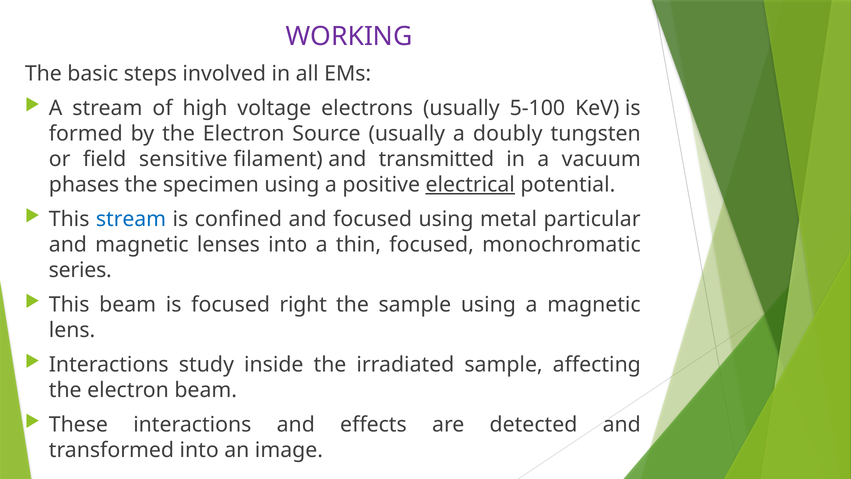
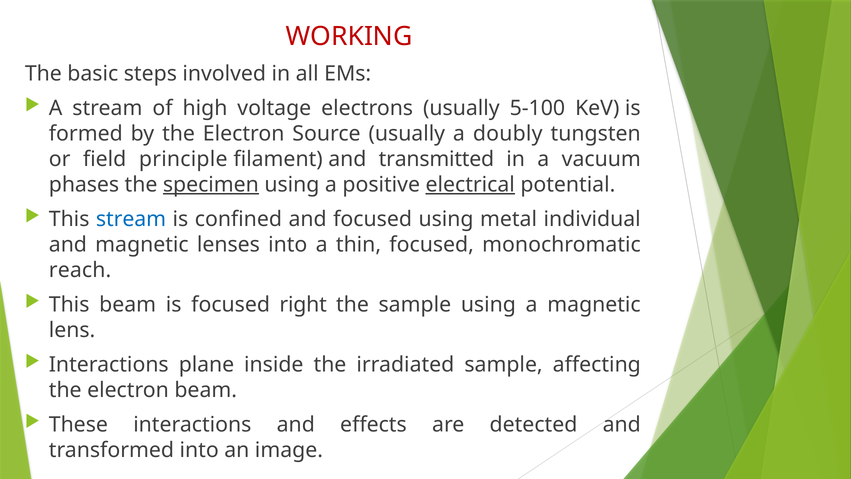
WORKING colour: purple -> red (349, 36)
sensitive: sensitive -> principle (183, 159)
specimen underline: none -> present (211, 185)
particular: particular -> individual (592, 219)
series: series -> reach (80, 270)
study: study -> plane (206, 364)
